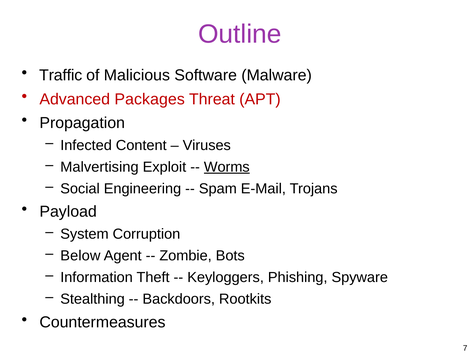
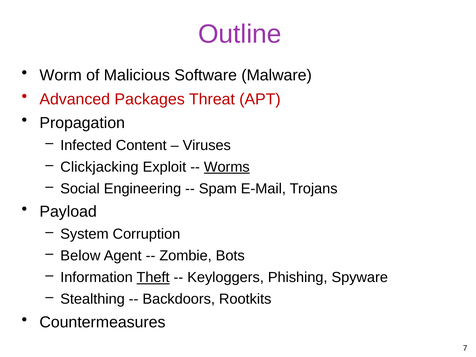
Traffic: Traffic -> Worm (61, 75)
Malvertising: Malvertising -> Clickjacking (99, 167)
Theft underline: none -> present (153, 278)
